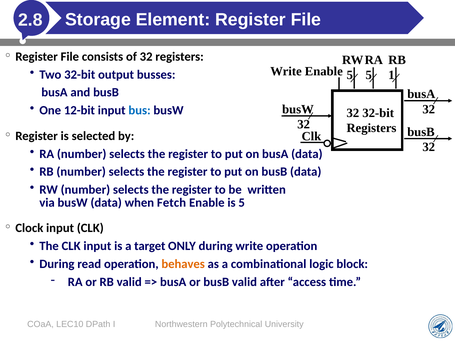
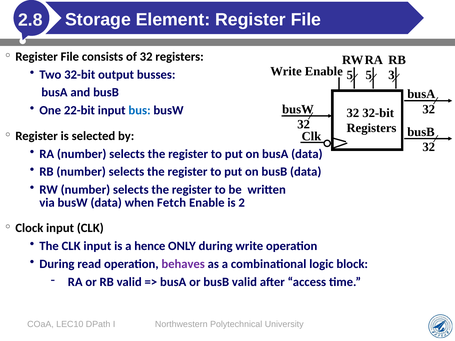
1: 1 -> 3 (391, 75)
12-bit: 12-bit -> 22-bit (79, 110)
is 5: 5 -> 2 (242, 203)
target: target -> hence (150, 246)
behaves colour: orange -> purple (183, 264)
